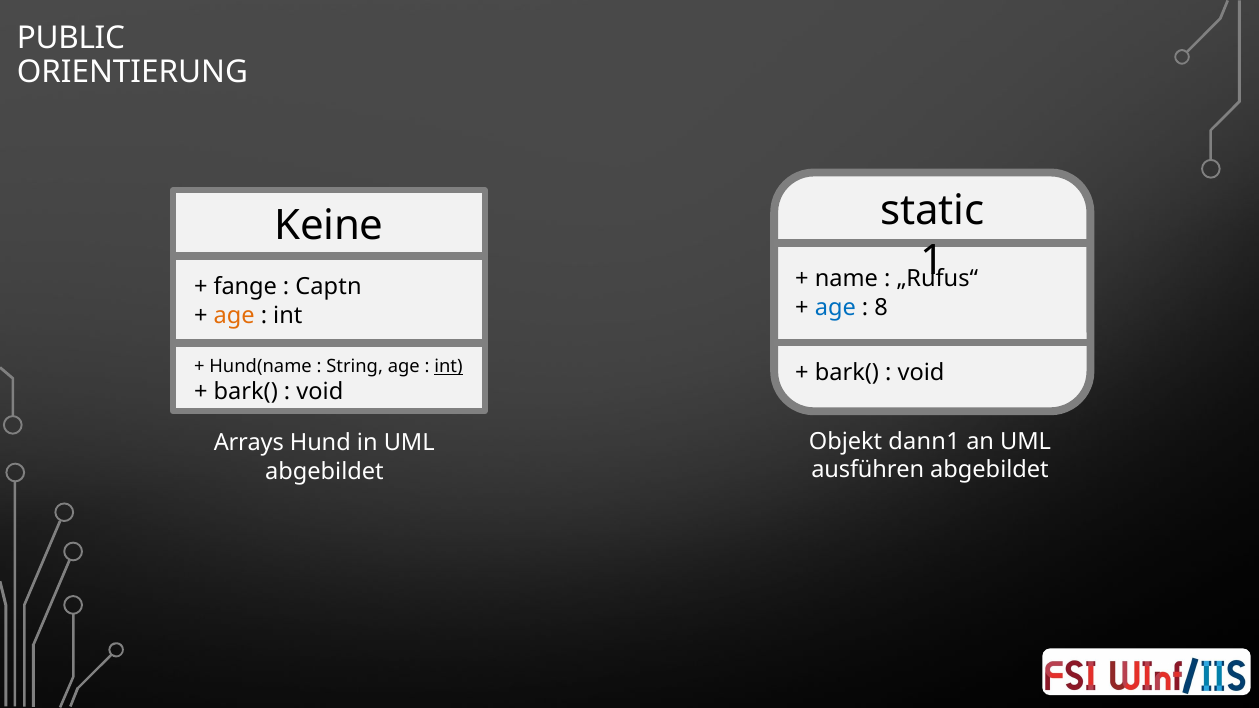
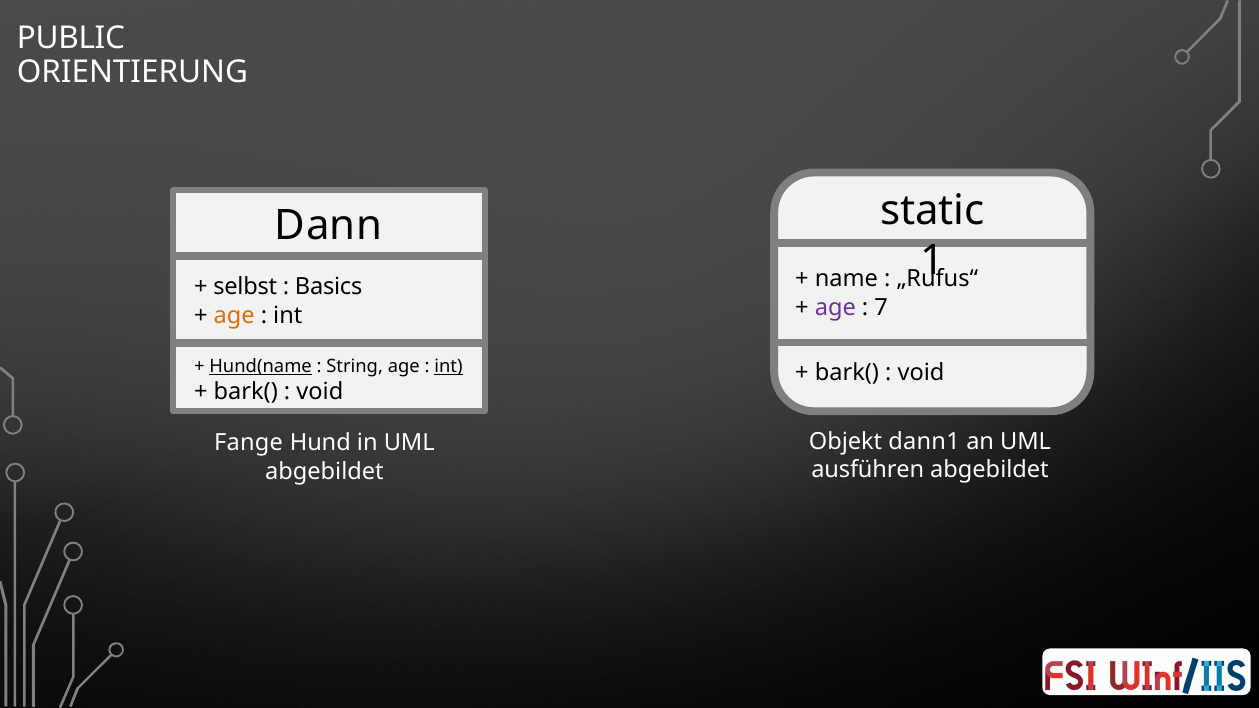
Keine: Keine -> Dann (329, 226)
fange: fange -> selbst (245, 287)
Captn: Captn -> Basics (329, 287)
age colour: blue -> purple (835, 307)
8: 8 -> 7 (881, 307)
Hund(name underline: none -> present (261, 367)
Arrays: Arrays -> Fange (249, 443)
